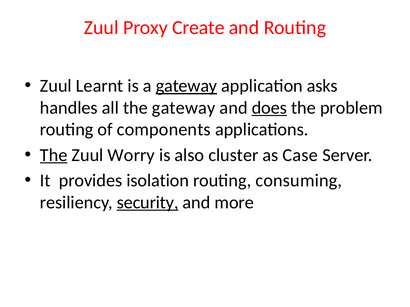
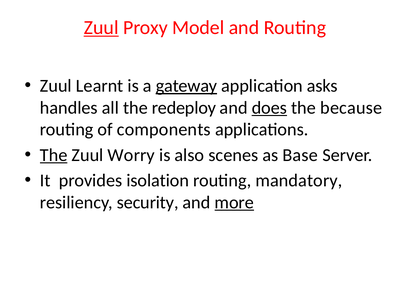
Zuul underline: none -> present (101, 28)
Create: Create -> Model (198, 28)
the gateway: gateway -> redeploy (184, 108)
problem: problem -> because (351, 108)
cluster: cluster -> scenes (233, 155)
Case: Case -> Base (300, 155)
consuming: consuming -> mandatory (299, 181)
security underline: present -> none (148, 203)
more underline: none -> present (234, 203)
